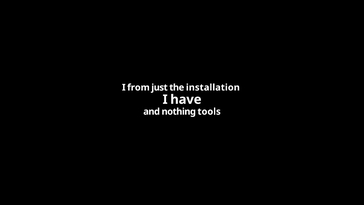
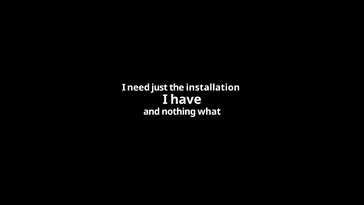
from: from -> need (138, 87)
tools: tools -> what (209, 111)
